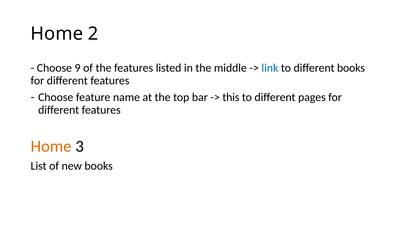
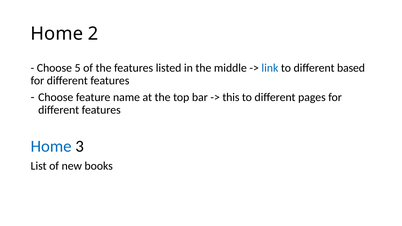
9: 9 -> 5 (78, 68)
different books: books -> based (351, 68)
Home colour: orange -> blue (51, 147)
